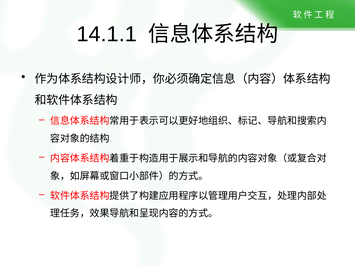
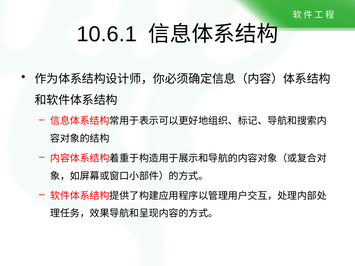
14.1.1: 14.1.1 -> 10.6.1 (107, 34)
